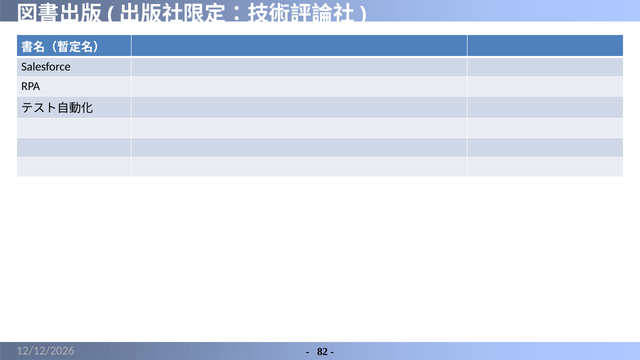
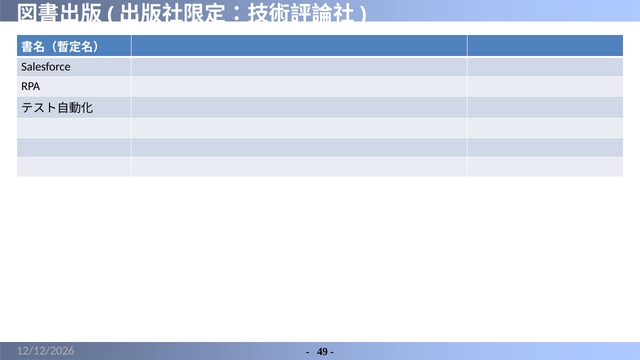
82: 82 -> 49 (322, 352)
